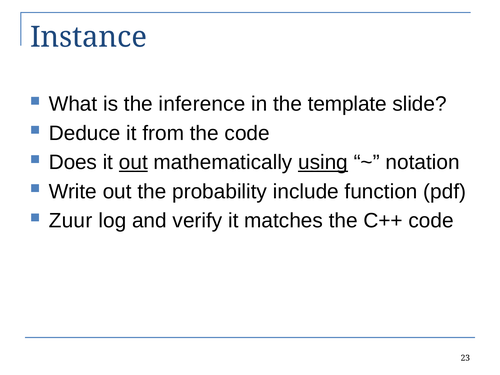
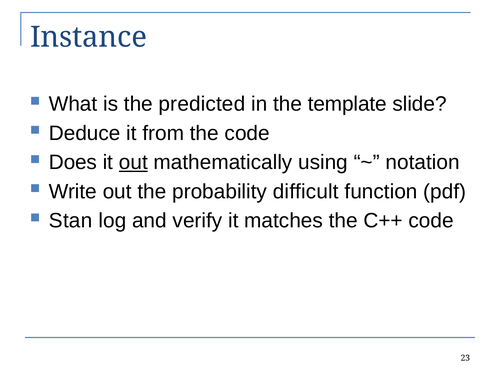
inference: inference -> predicted (202, 104)
using underline: present -> none (323, 162)
include: include -> difficult (306, 191)
Zuur: Zuur -> Stan (71, 221)
